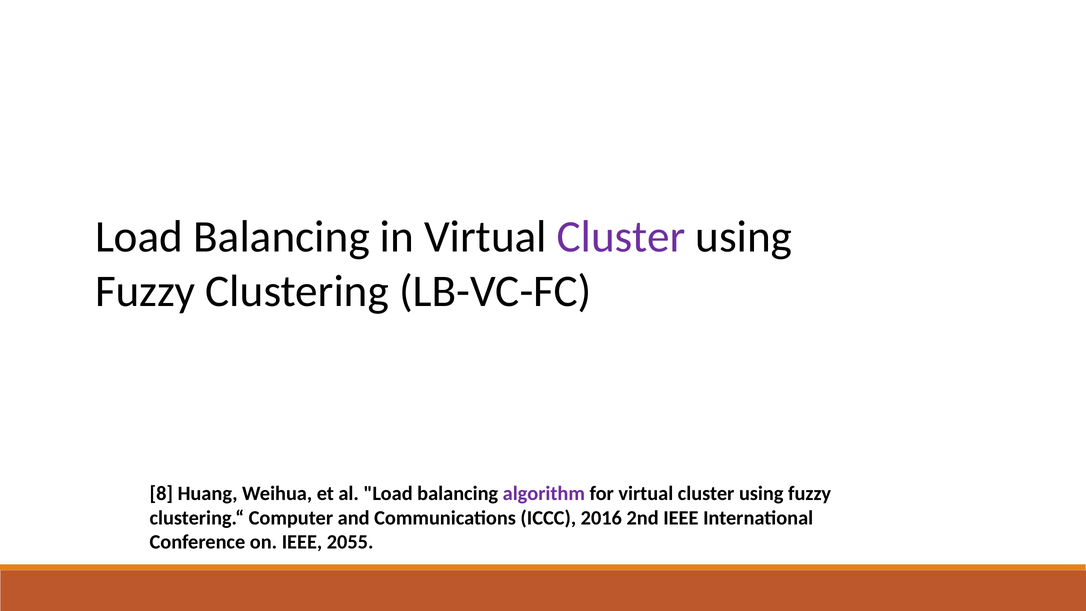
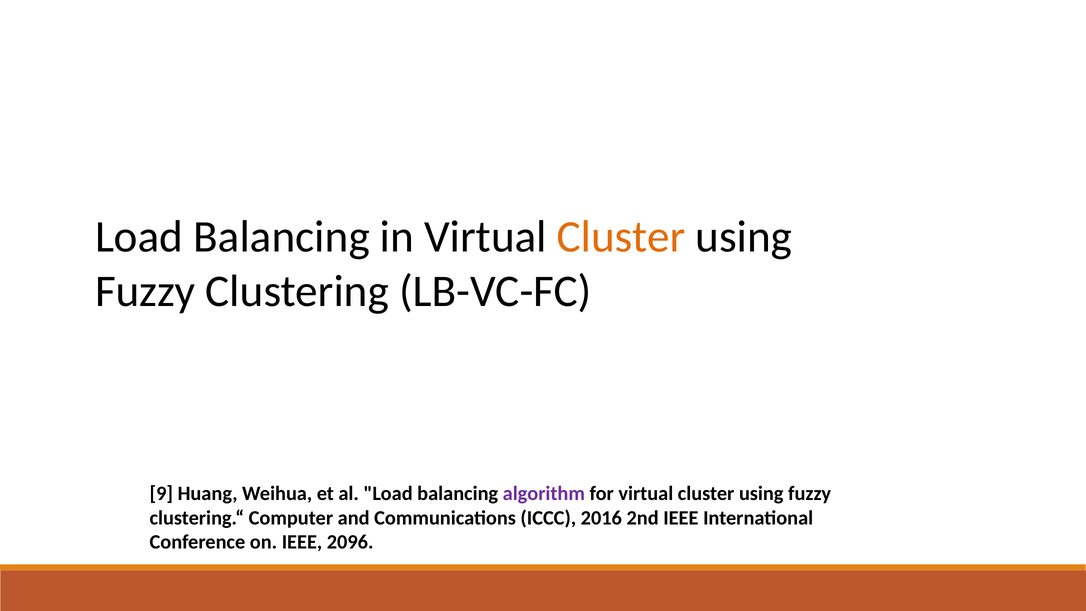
Cluster colour: purple -> orange (621, 237)
8: 8 -> 9 (161, 493)
2055: 2055 -> 2096 (350, 542)
